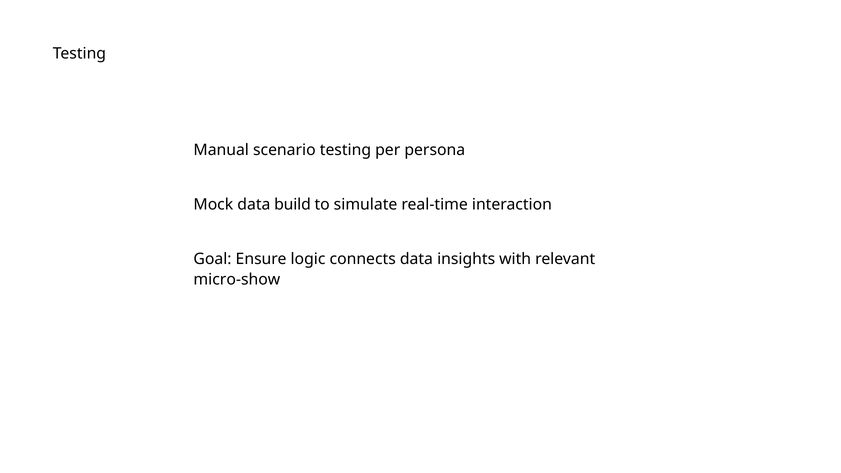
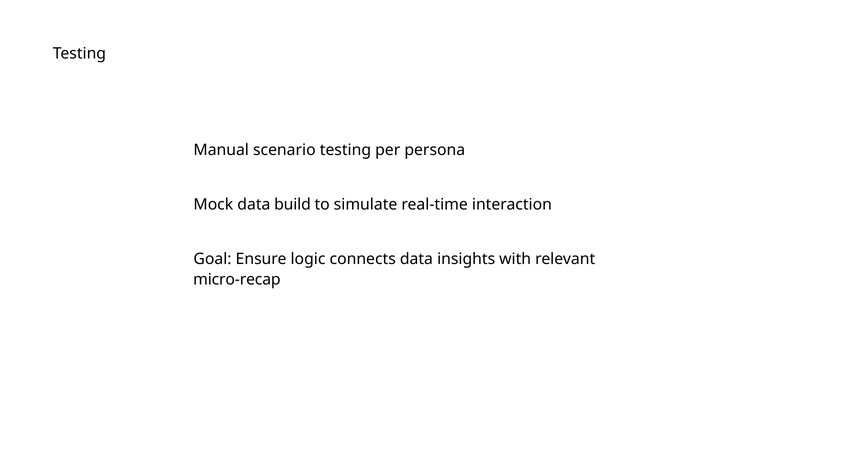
micro-show: micro-show -> micro-recap (237, 279)
